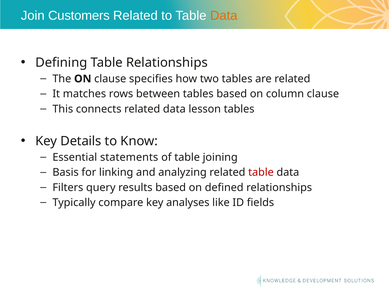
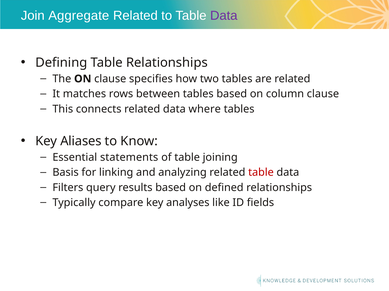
Customers: Customers -> Aggregate (79, 16)
Data colour: orange -> purple (224, 16)
lesson: lesson -> where (205, 109)
Details: Details -> Aliases (81, 141)
